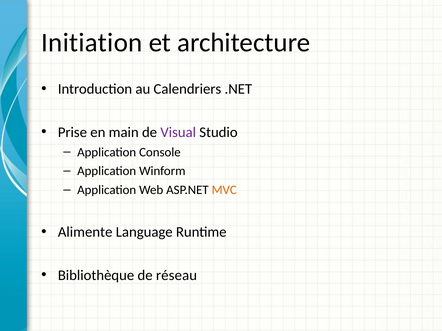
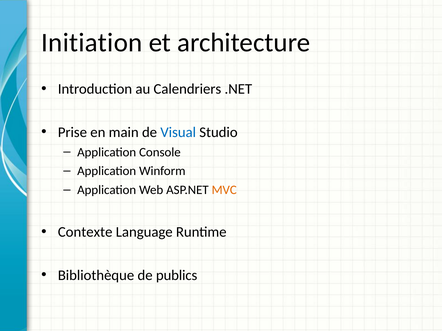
Visual colour: purple -> blue (178, 132)
Alimente: Alimente -> Contexte (85, 232)
réseau: réseau -> publics (177, 276)
